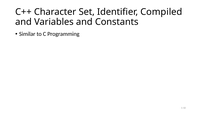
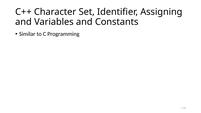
Compiled: Compiled -> Assigning (161, 12)
